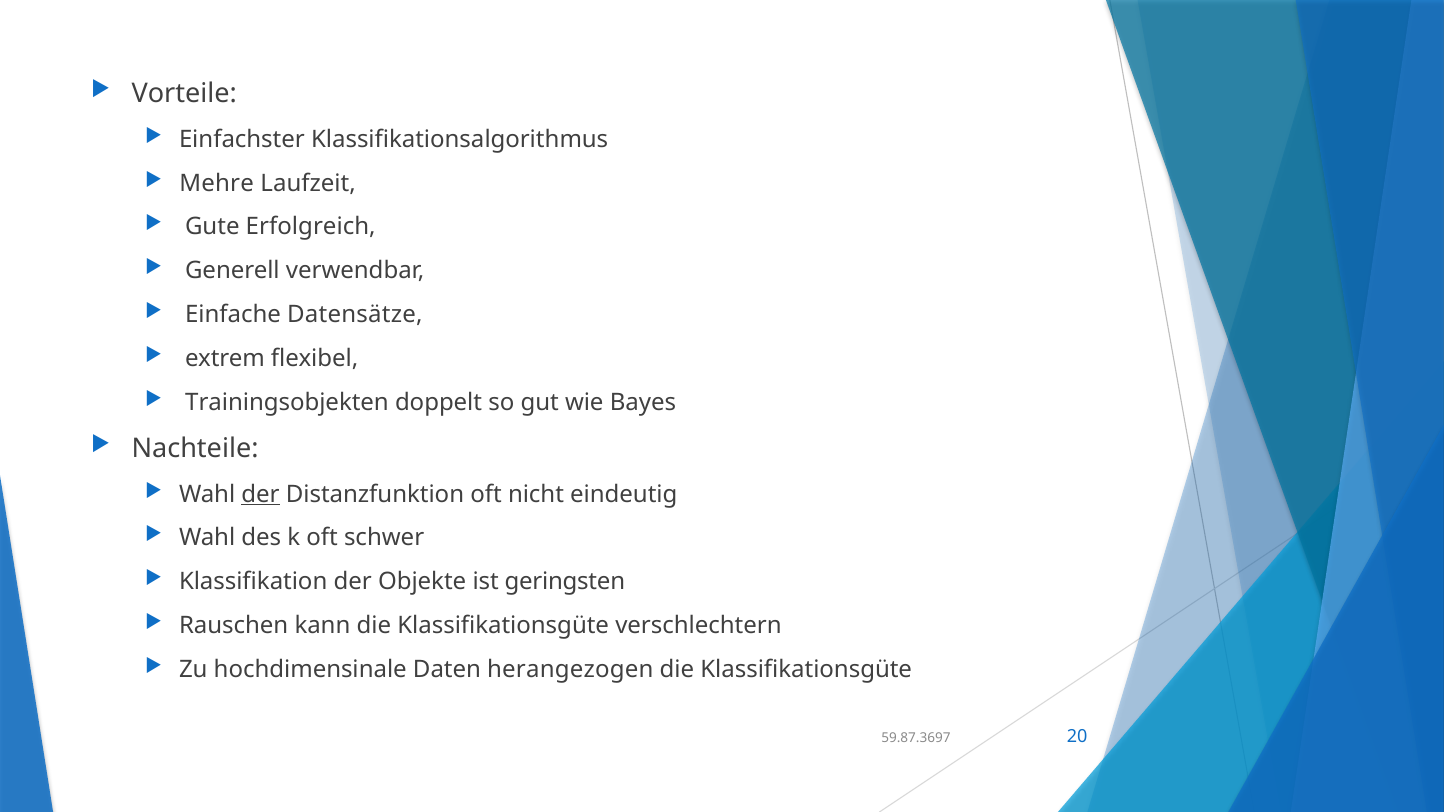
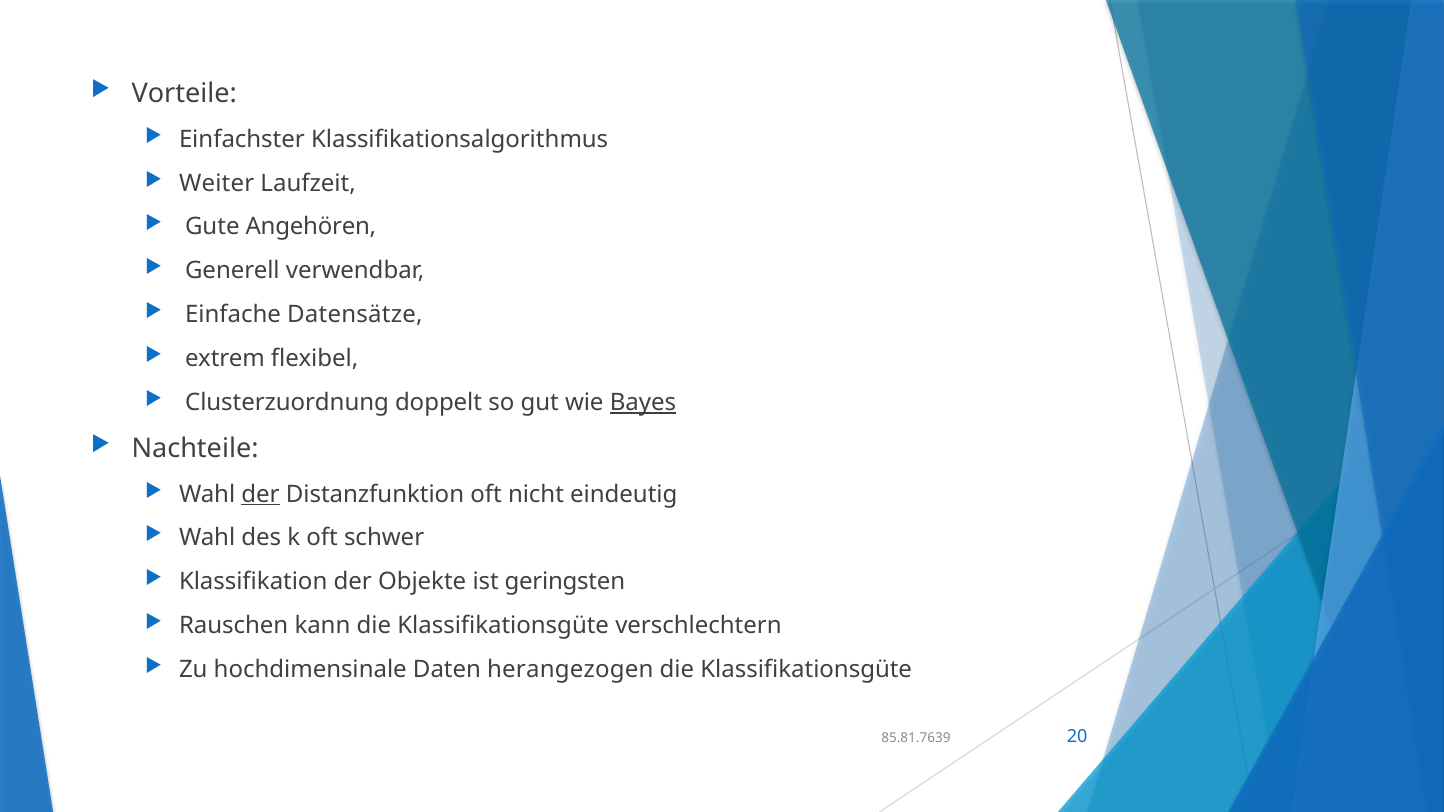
Mehre: Mehre -> Weiter (217, 183)
Erfolgreich: Erfolgreich -> Angehören (311, 227)
Trainingsobjekten: Trainingsobjekten -> Clusterzuordnung (287, 403)
Bayes underline: none -> present (643, 403)
59.87.3697: 59.87.3697 -> 85.81.7639 (916, 738)
